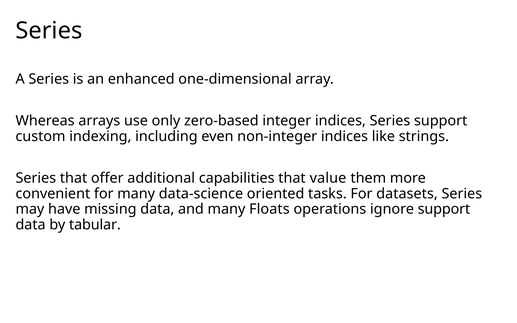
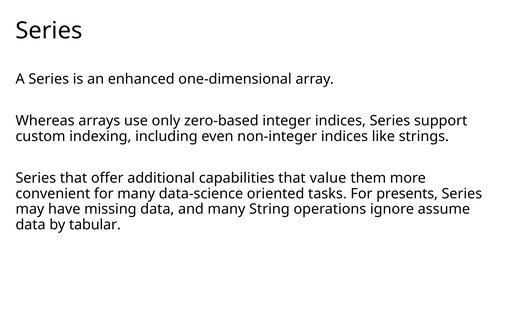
datasets: datasets -> presents (407, 194)
Floats: Floats -> String (269, 209)
ignore support: support -> assume (444, 209)
